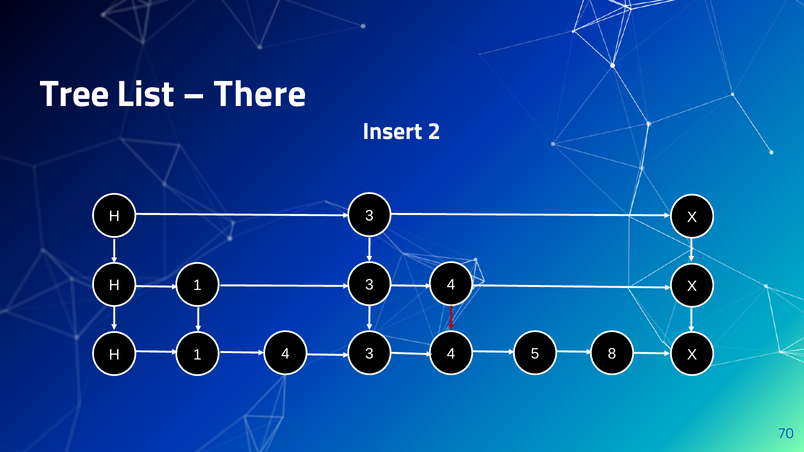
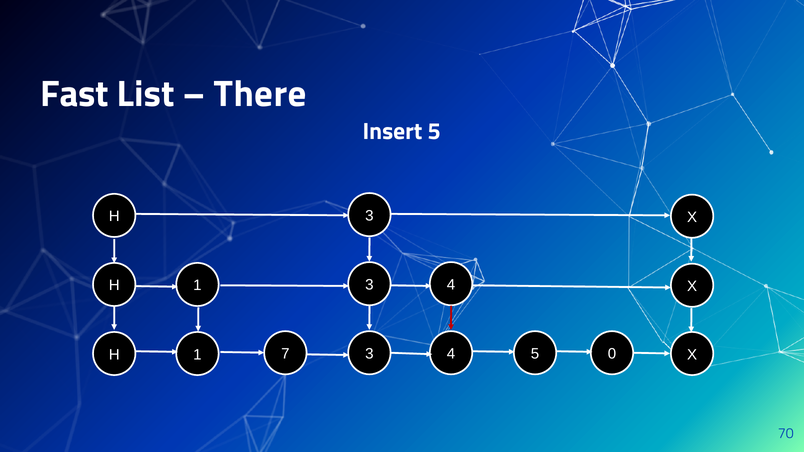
Tree: Tree -> Fast (75, 94)
Insert 2: 2 -> 5 (434, 132)
8: 8 -> 0 (612, 354)
1 4: 4 -> 7 (285, 354)
